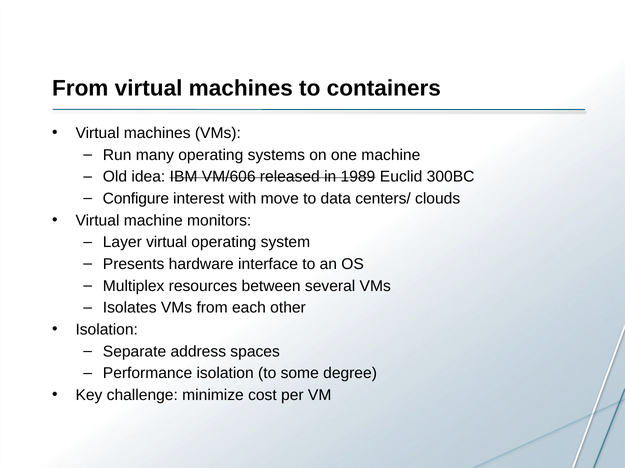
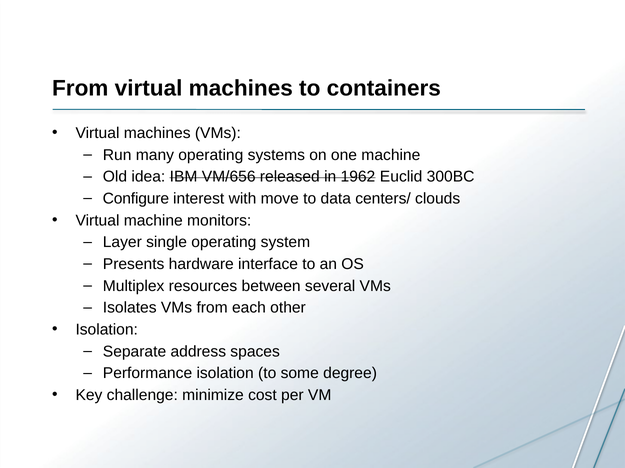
VM/606: VM/606 -> VM/656 (229, 177)
1989: 1989 -> 1962 (358, 177)
Layer virtual: virtual -> single (167, 243)
